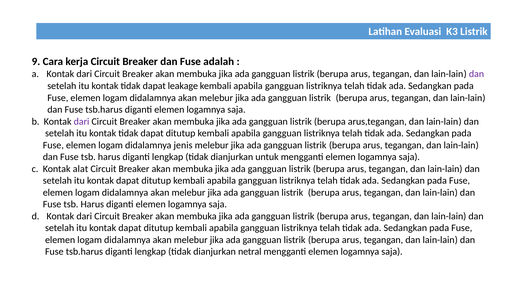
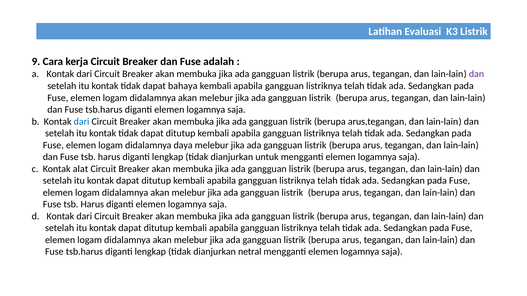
leakage: leakage -> bahaya (183, 86)
dari colour: purple -> blue (82, 122)
jenis: jenis -> daya (183, 145)
